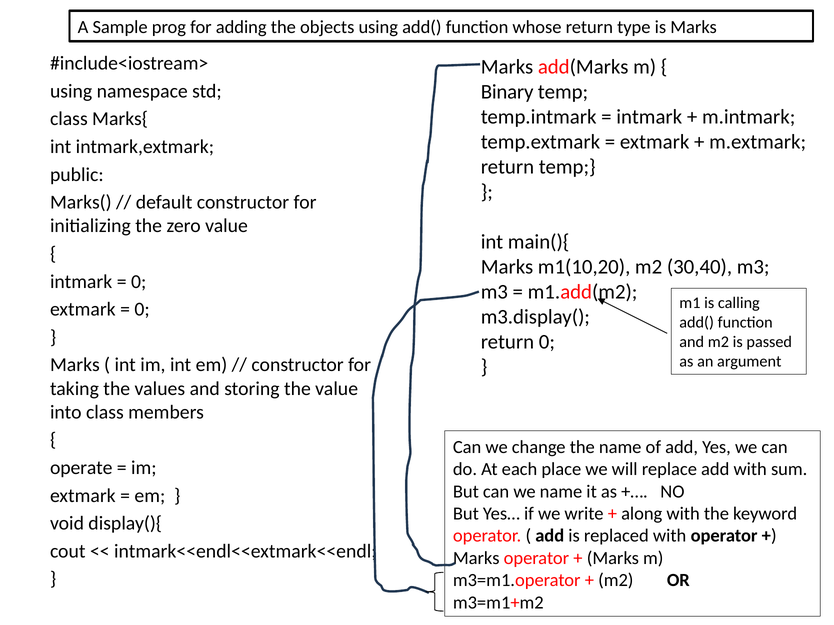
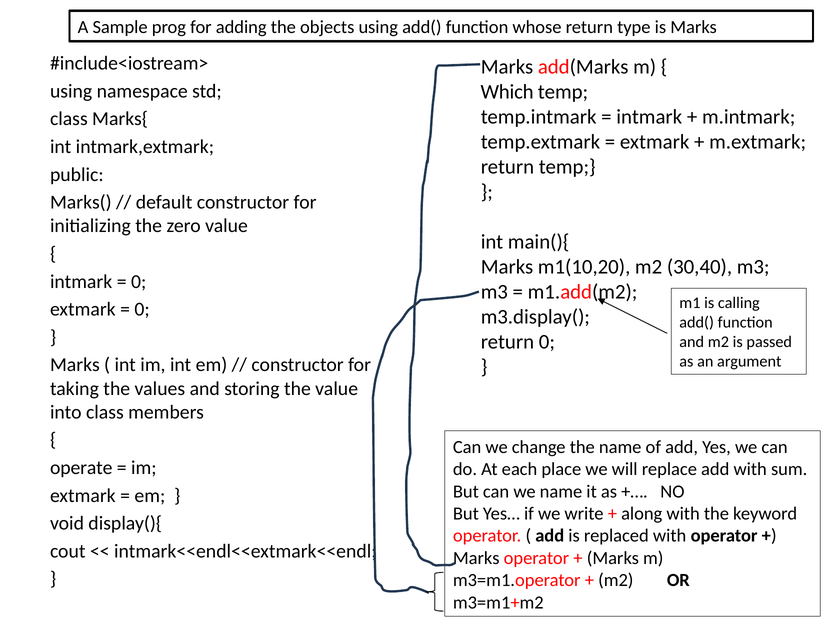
Binary: Binary -> Which (507, 92)
